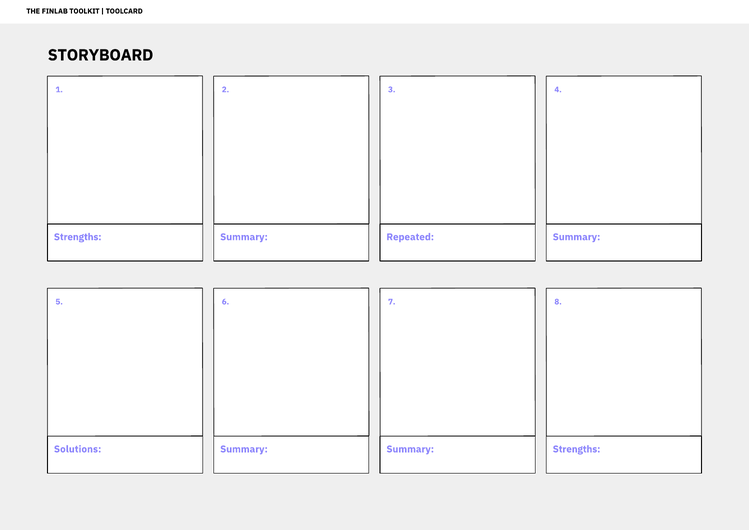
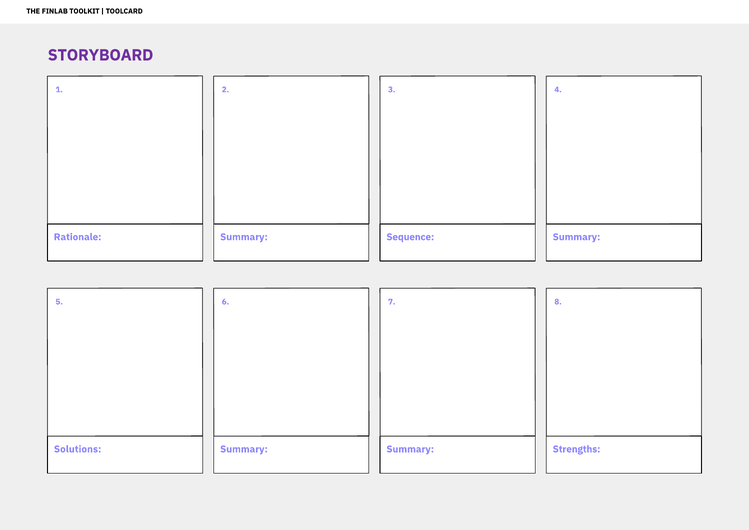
STORYBOARD colour: black -> purple (101, 55)
Strengths: Strengths -> Rationale (78, 237)
Repeated: Repeated -> Sequence (410, 237)
